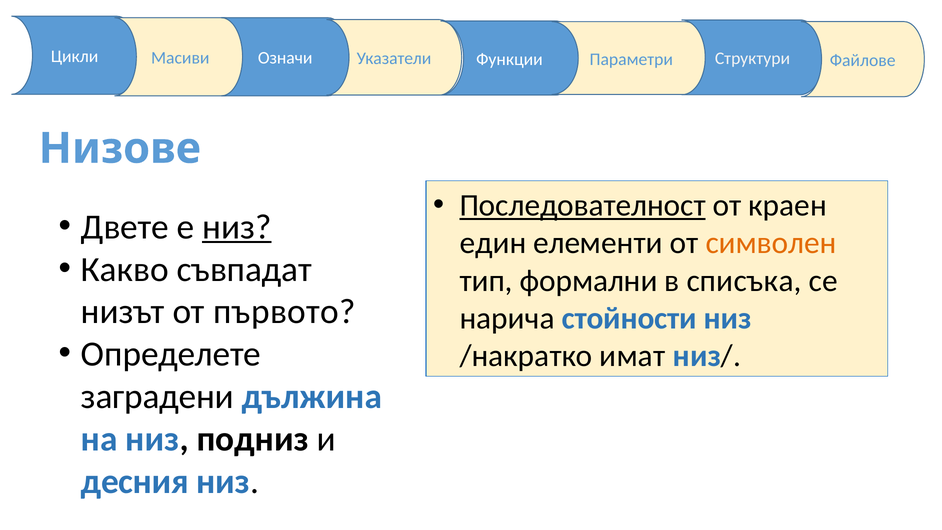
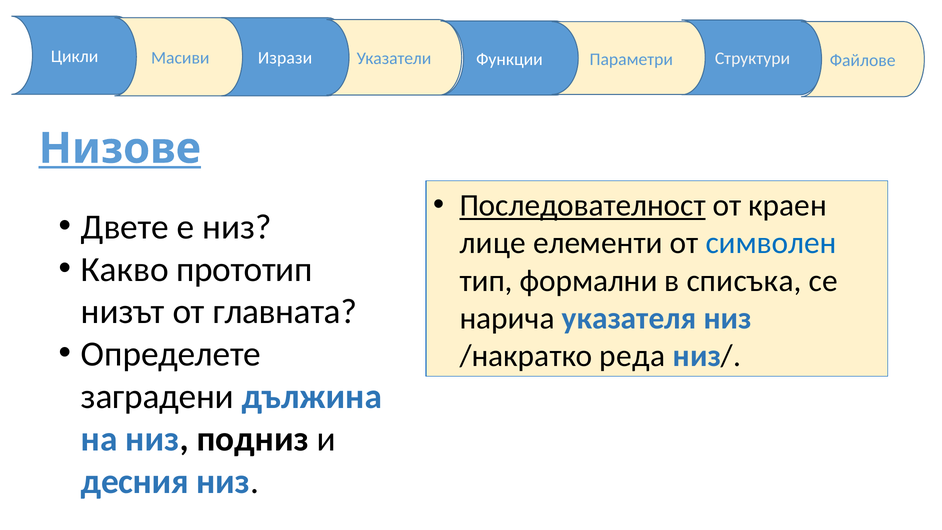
Означи: Означи -> Изрази (285, 58)
Низове underline: none -> present (120, 148)
низ underline: present -> none (237, 227)
един: един -> лице (493, 243)
символен colour: orange -> blue (771, 243)
съвпадат: съвпадат -> прототип (244, 269)
първото: първото -> главната (285, 312)
стойности: стойности -> указателя (629, 318)
имат: имат -> реда (632, 356)
